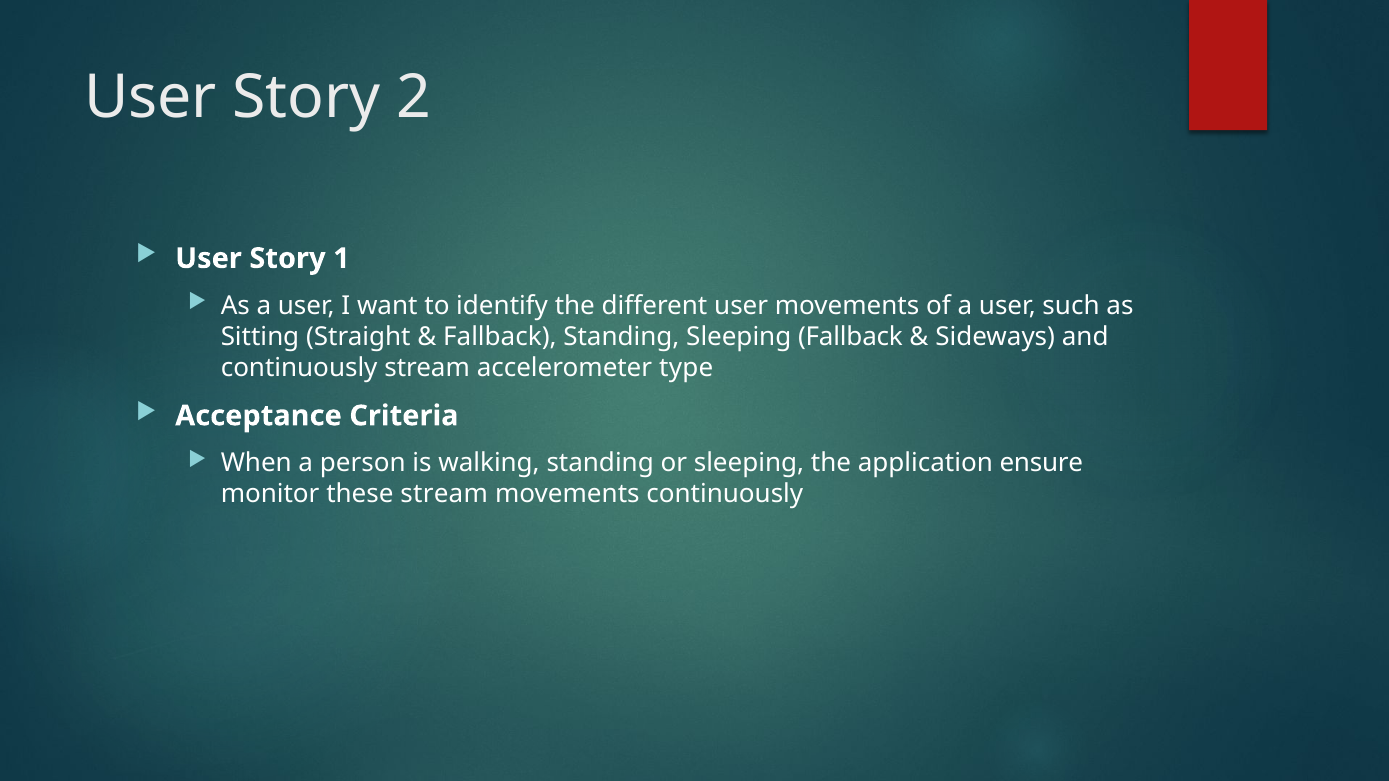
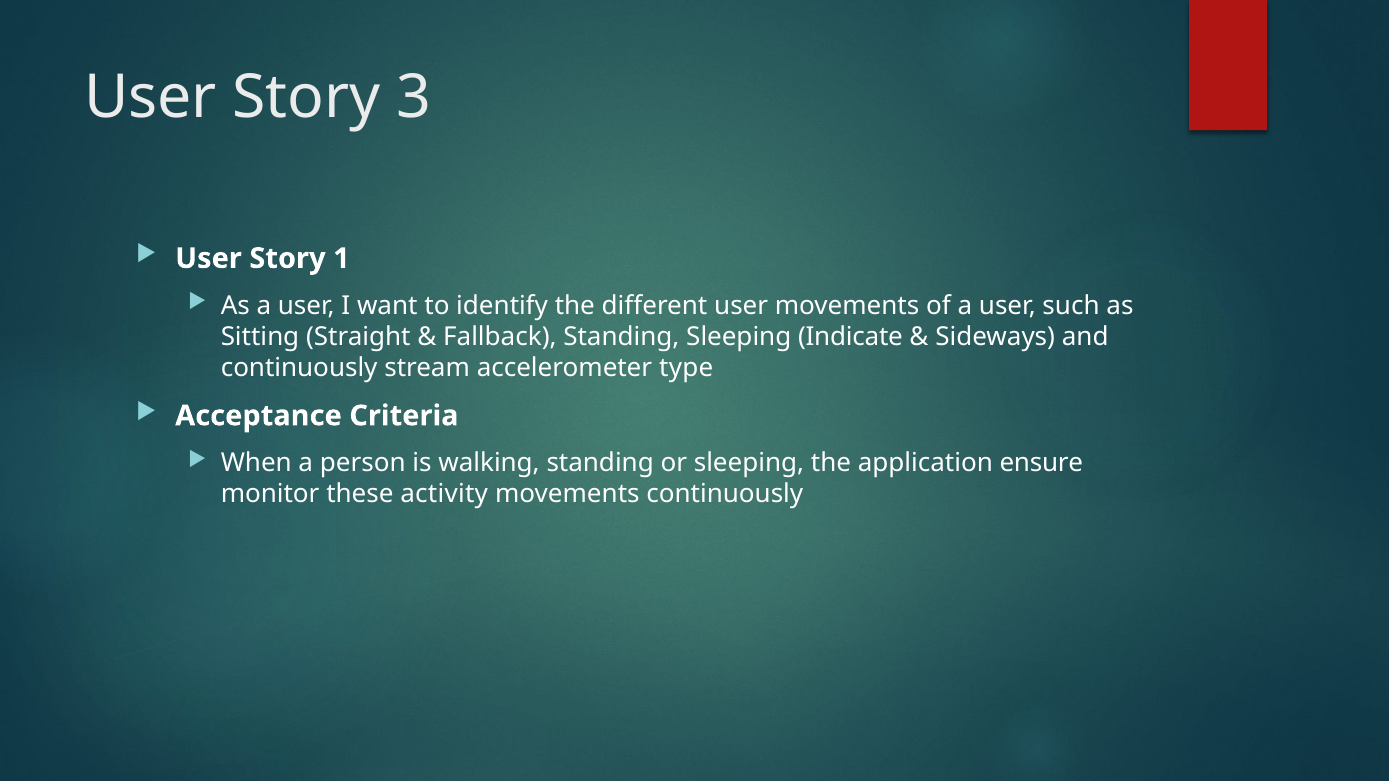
2: 2 -> 3 (414, 98)
Sleeping Fallback: Fallback -> Indicate (850, 337)
these stream: stream -> activity (444, 494)
